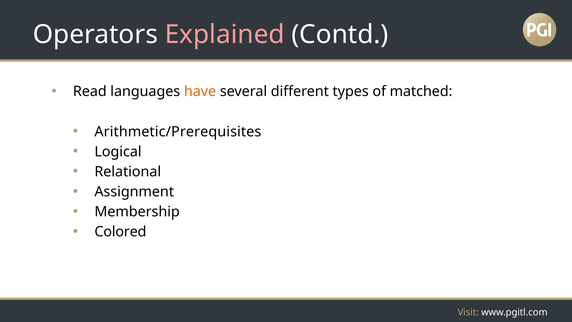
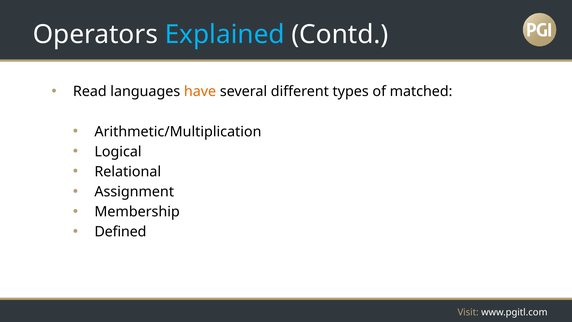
Explained colour: pink -> light blue (225, 35)
Arithmetic/Prerequisites: Arithmetic/Prerequisites -> Arithmetic/Multiplication (178, 132)
Colored: Colored -> Defined (120, 232)
